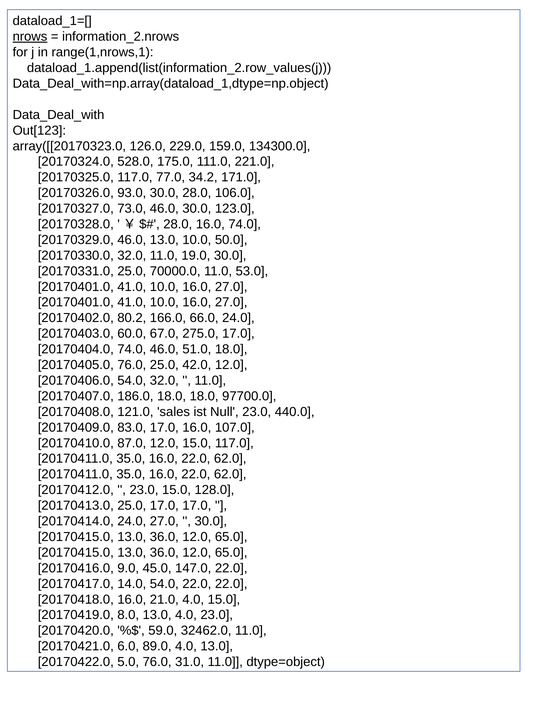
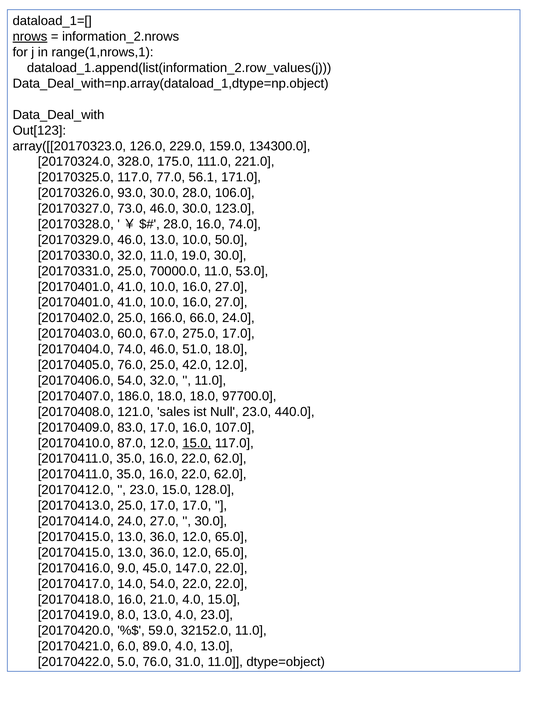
528.0: 528.0 -> 328.0 (135, 162)
34.2: 34.2 -> 56.1 (203, 177)
20170402.0 80.2: 80.2 -> 25.0 (132, 318)
15.0 underline: none -> present (197, 443)
32462.0: 32462.0 -> 32152.0 (206, 630)
